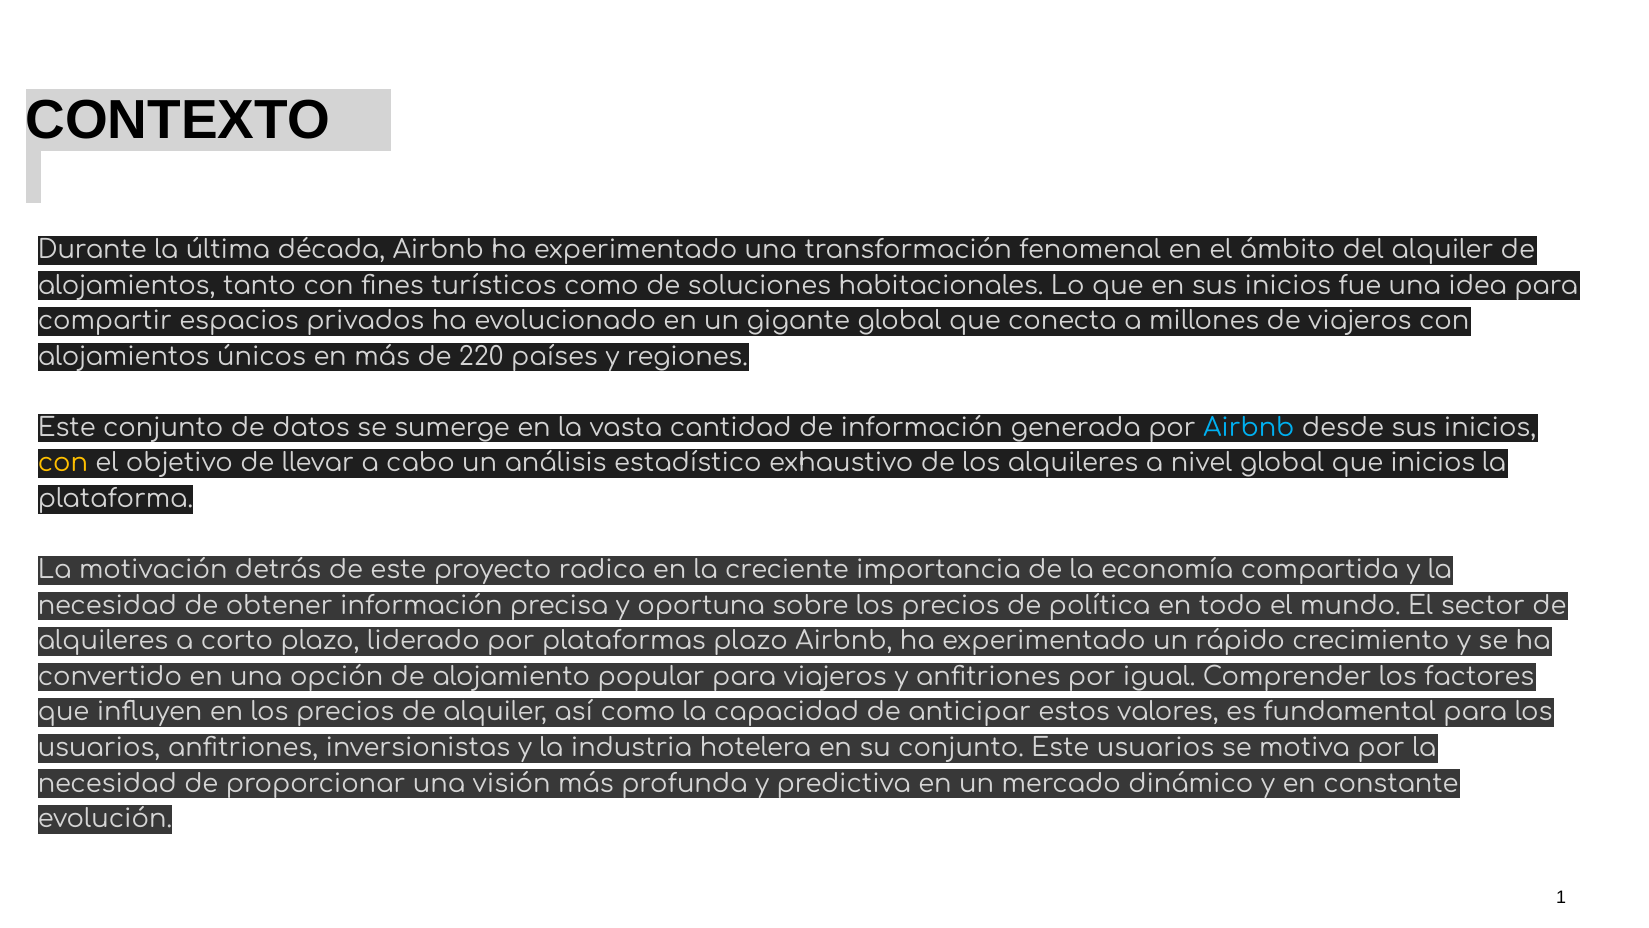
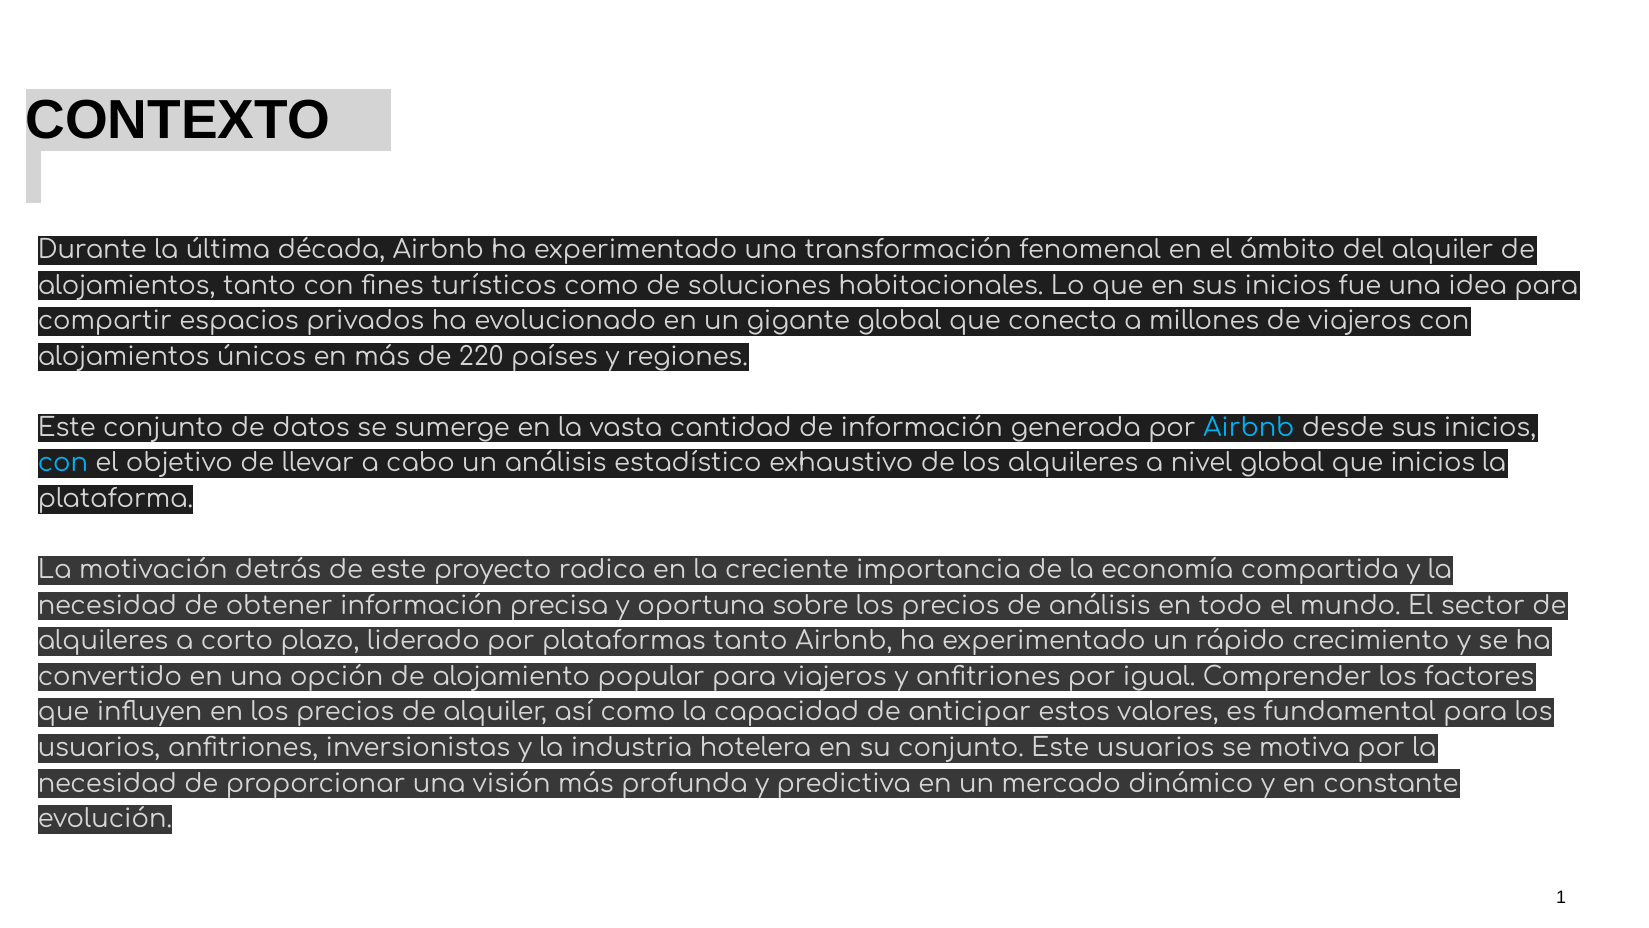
con colour: yellow -> light blue (63, 463)
de política: política -> análisis (1100, 605)
plataformas plazo: plazo -> tanto (750, 641)
